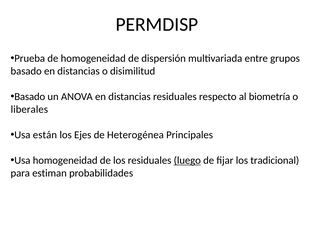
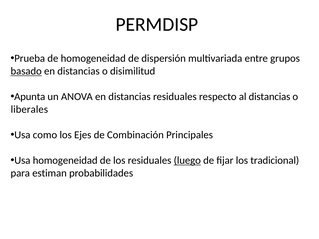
basado underline: none -> present (26, 71)
Basado: Basado -> Apunta (30, 97)
al biometría: biometría -> distancias (269, 97)
están: están -> como (45, 135)
Heterogénea: Heterogénea -> Combinación (135, 135)
